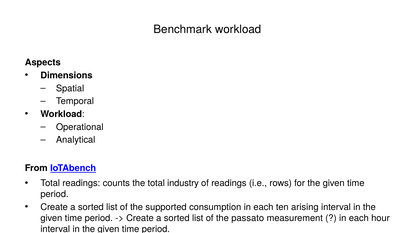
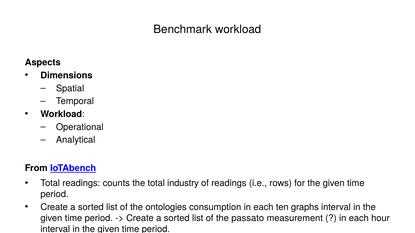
supported: supported -> ontologies (166, 208)
arising: arising -> graphs (305, 208)
